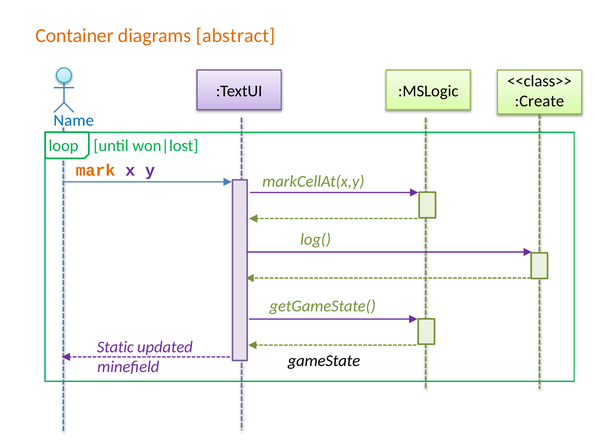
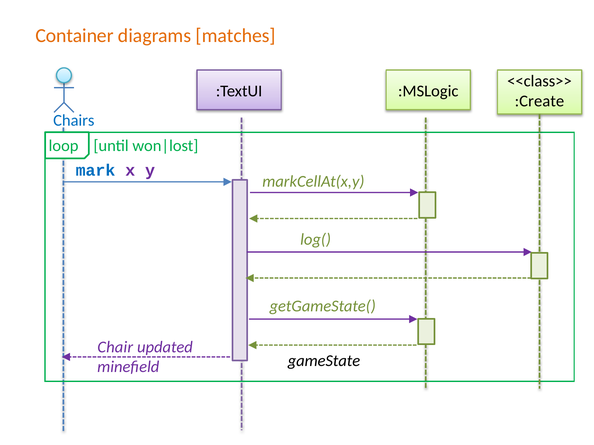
abstract: abstract -> matches (236, 36)
Name: Name -> Chairs (74, 120)
mark colour: orange -> blue (95, 171)
Static: Static -> Chair (115, 347)
